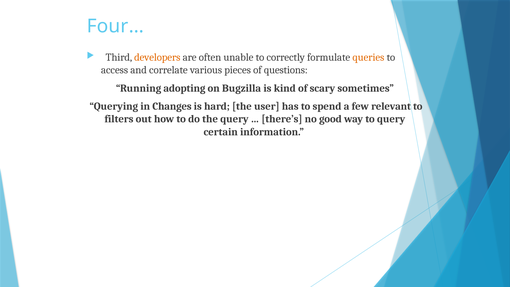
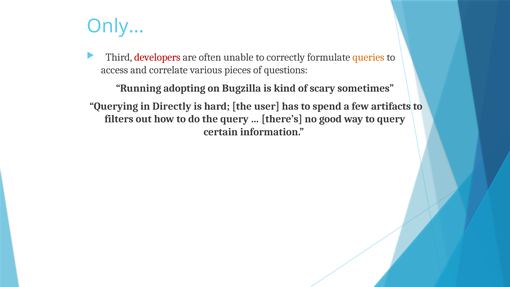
Four…: Four… -> Only… (115, 26)
developers colour: orange -> red (157, 57)
Changes: Changes -> Directly (172, 106)
relevant: relevant -> artifacts (391, 106)
